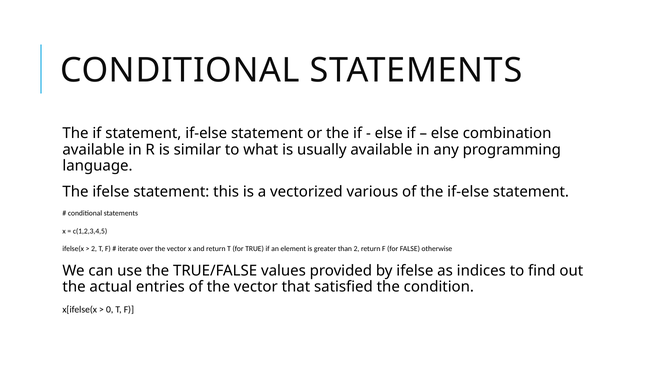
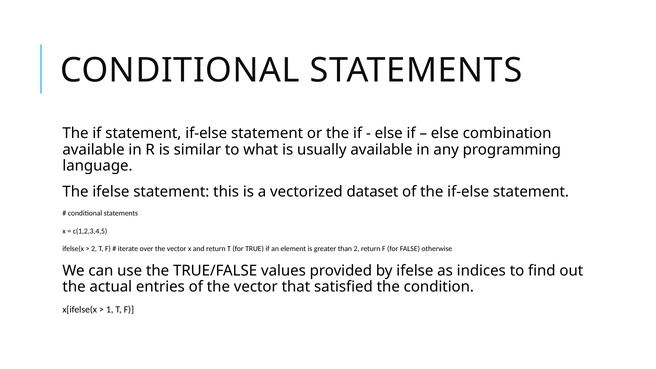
various: various -> dataset (372, 192)
0: 0 -> 1 (110, 310)
